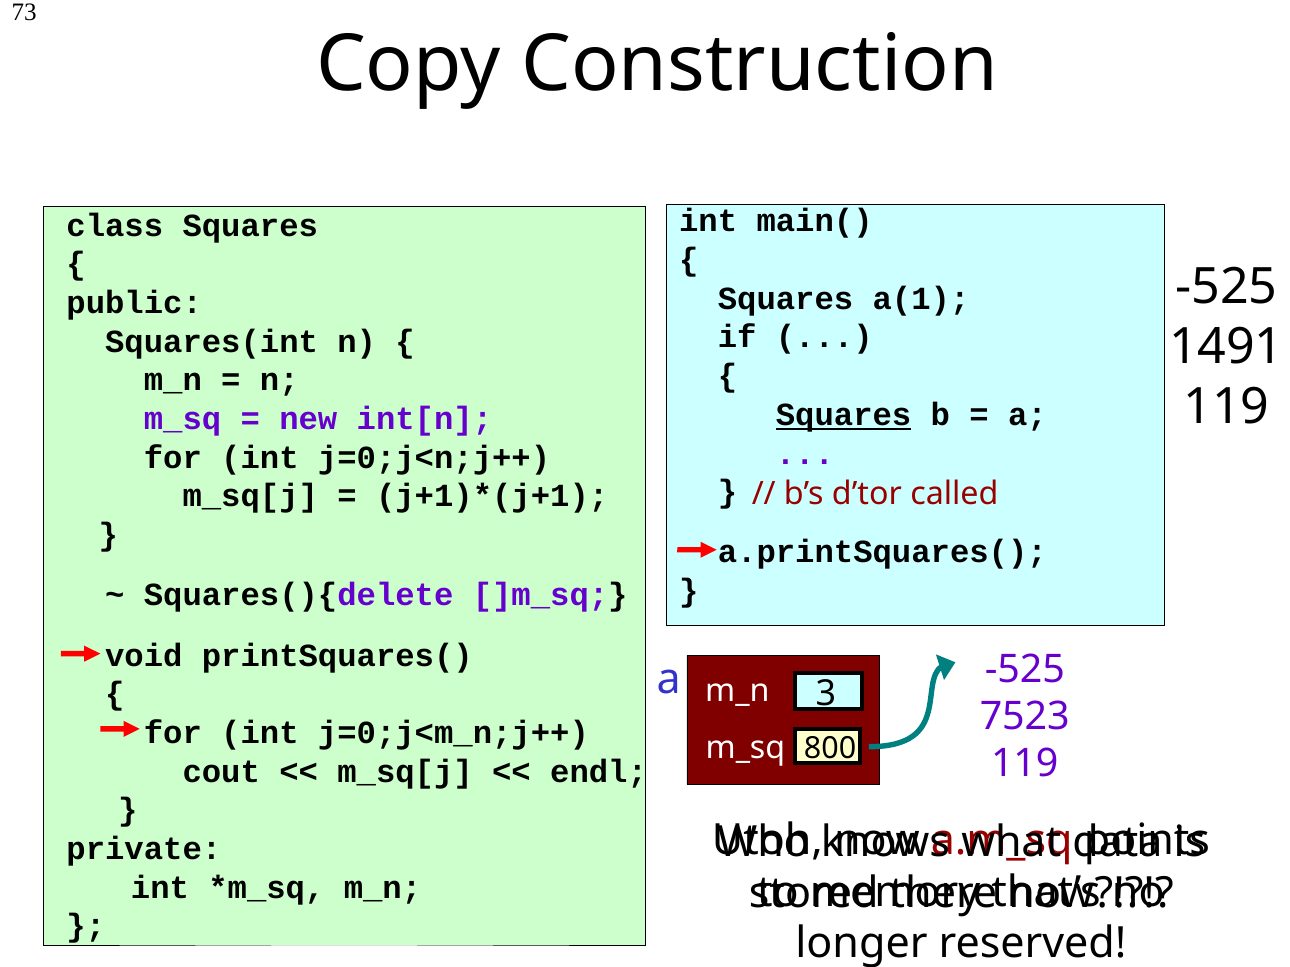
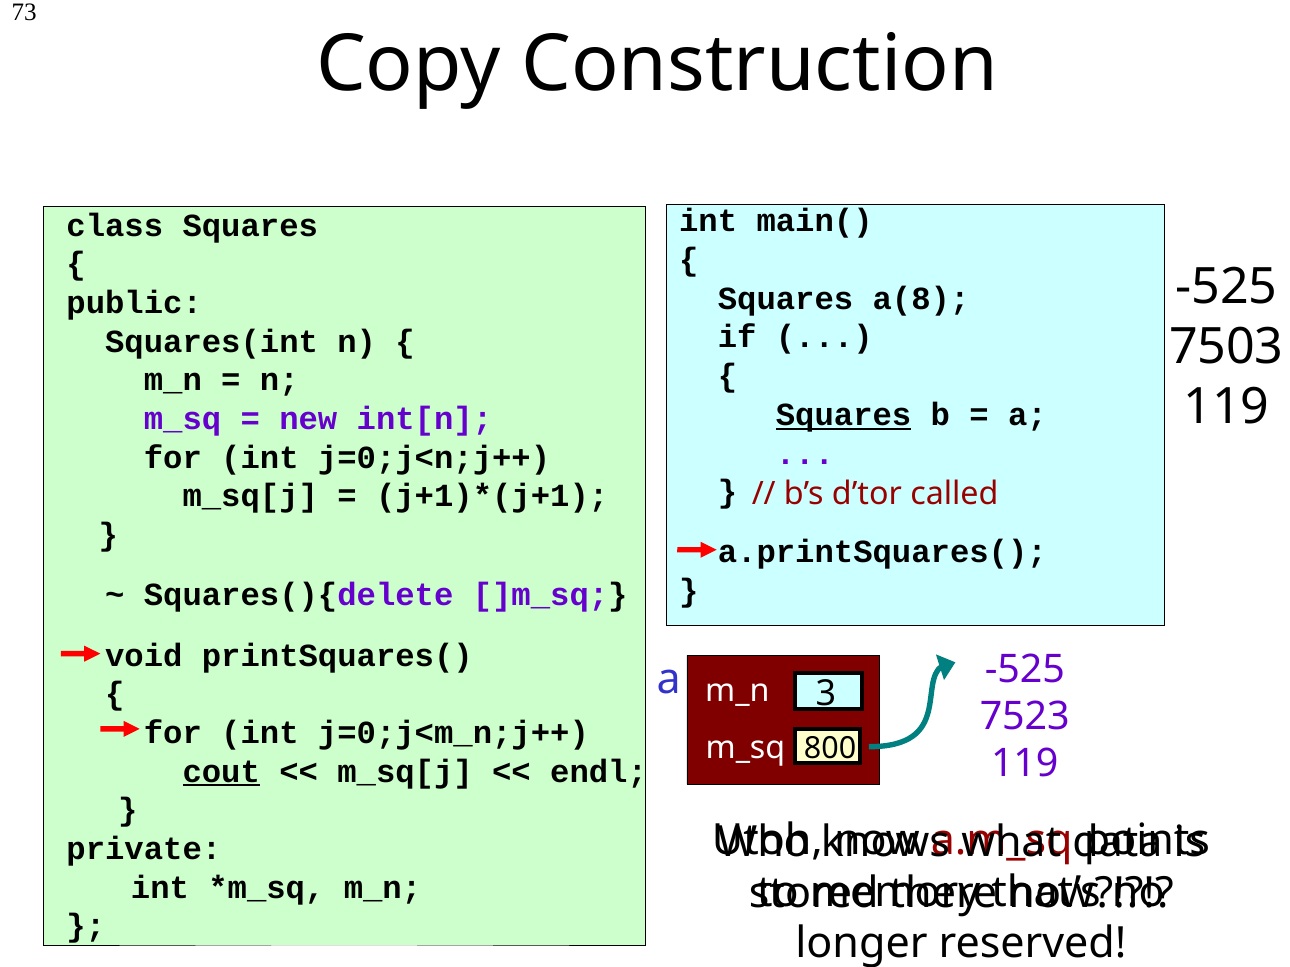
a(1: a(1 -> a(8 (921, 299)
1491: 1491 -> 7503 (1226, 347)
cout underline: none -> present (221, 772)
